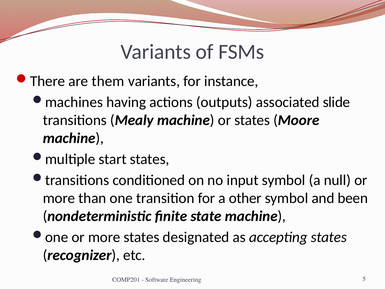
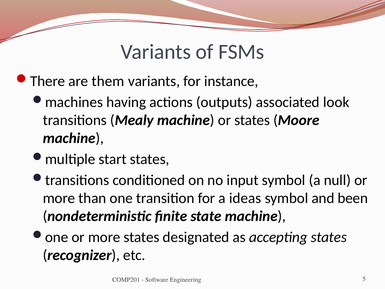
slide: slide -> look (336, 102)
other: other -> ideas (245, 198)
